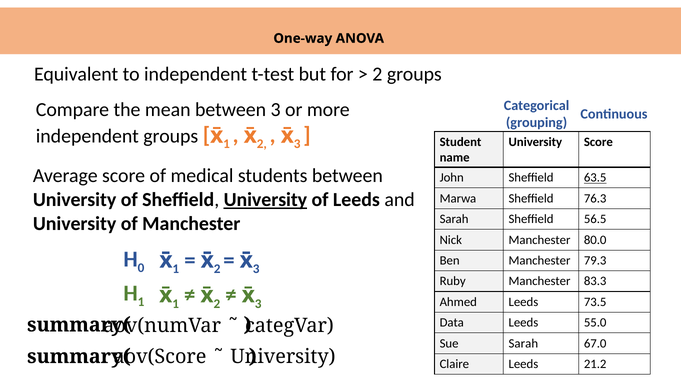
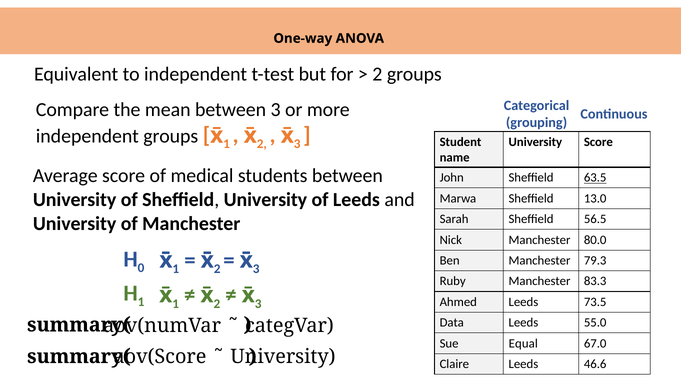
University underline: present -> none (265, 200)
76.3: 76.3 -> 13.0 (595, 198)
Sue Sarah: Sarah -> Equal (523, 343)
21.2: 21.2 -> 46.6 (595, 364)
